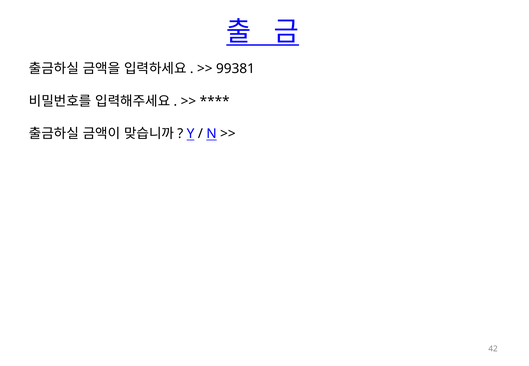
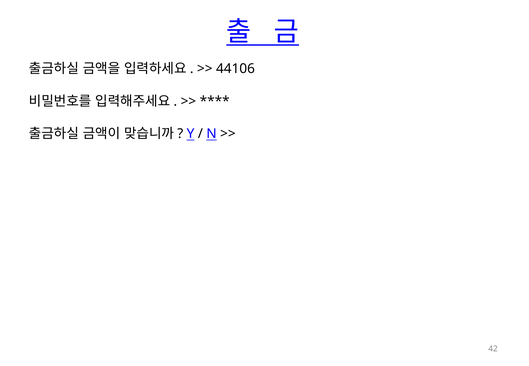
99381: 99381 -> 44106 (235, 69)
